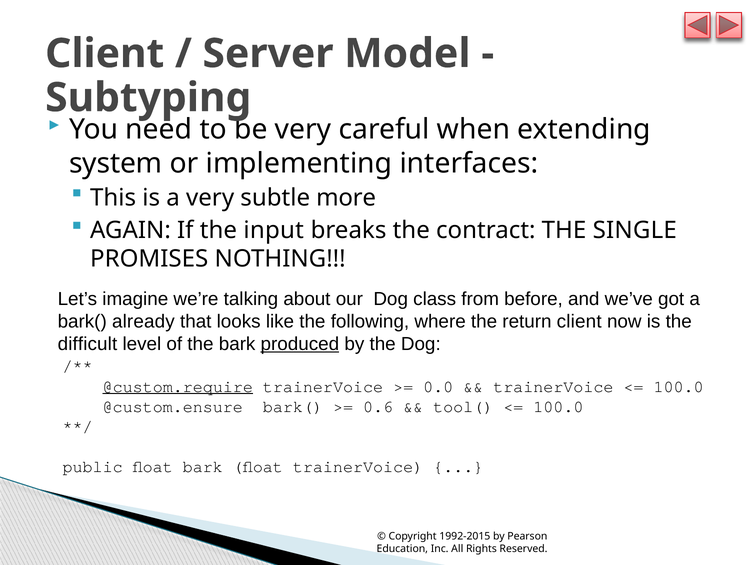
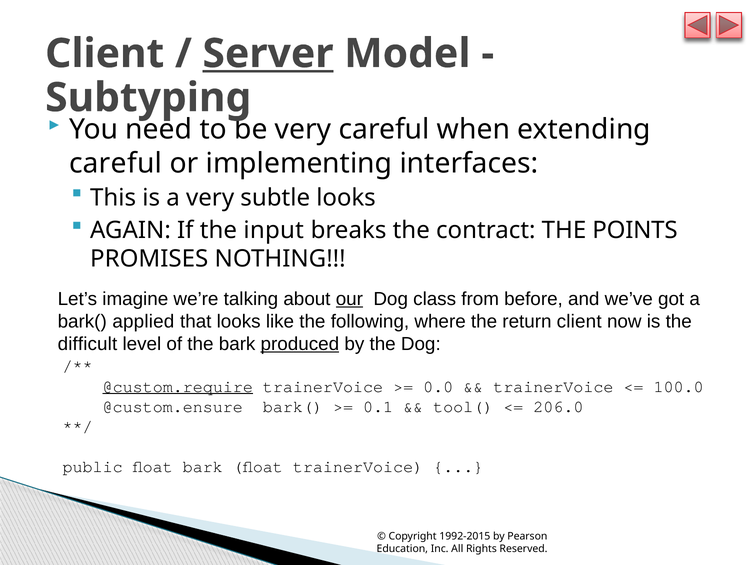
Server underline: none -> present (268, 54)
system: system -> careful (116, 163)
subtle more: more -> looks (346, 198)
SINGLE: SINGLE -> POINTS (635, 230)
our underline: none -> present (349, 299)
already: already -> applied (143, 322)
0.6: 0.6 -> 0.1 (378, 407)
100.0: 100.0 -> 206.0 (558, 407)
